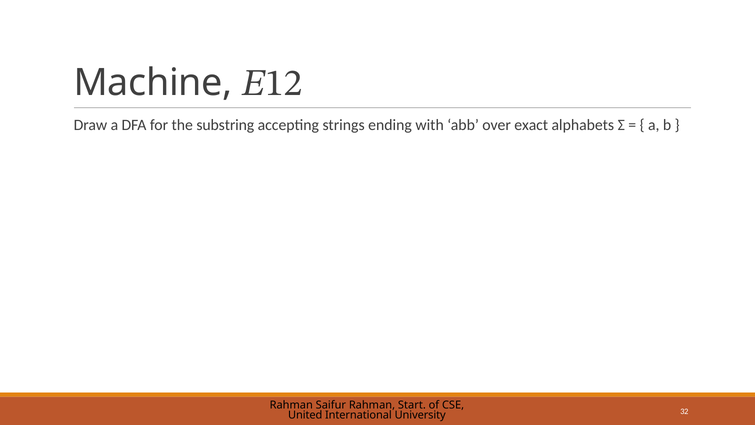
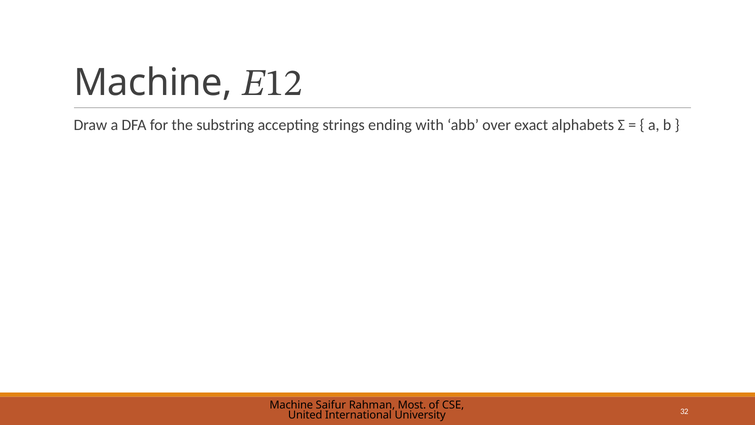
Rahman: Rahman -> Machine (291, 405)
Start: Start -> Most (412, 405)
